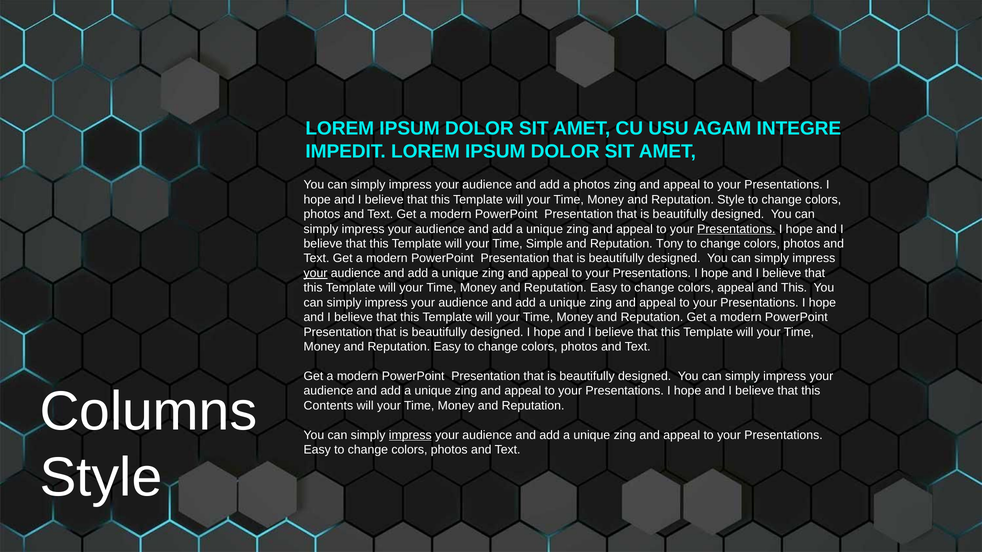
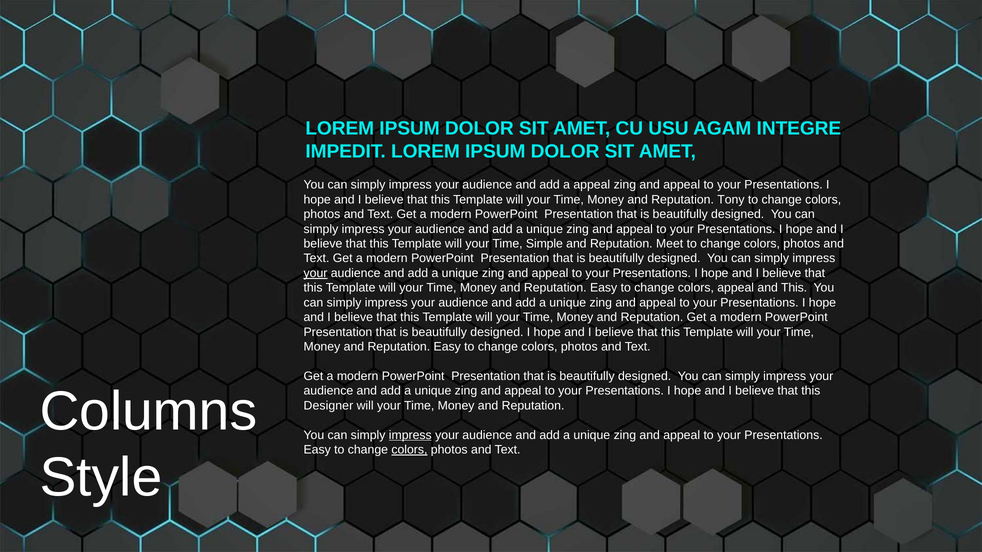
a photos: photos -> appeal (592, 185)
Reputation Style: Style -> Tony (731, 200)
Presentations underline: present -> none (736, 229)
Tony: Tony -> Meet (670, 244)
Contents: Contents -> Designer (328, 406)
colors underline: none -> present (409, 450)
